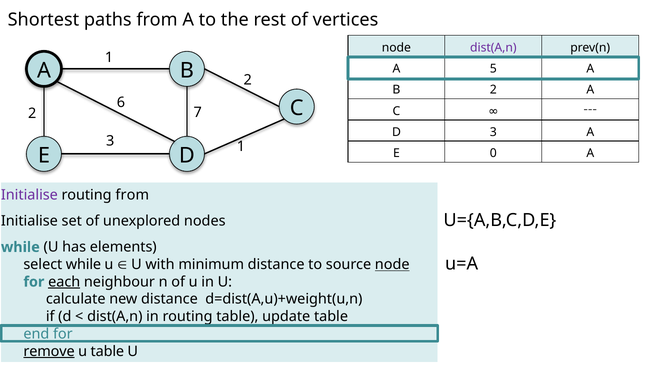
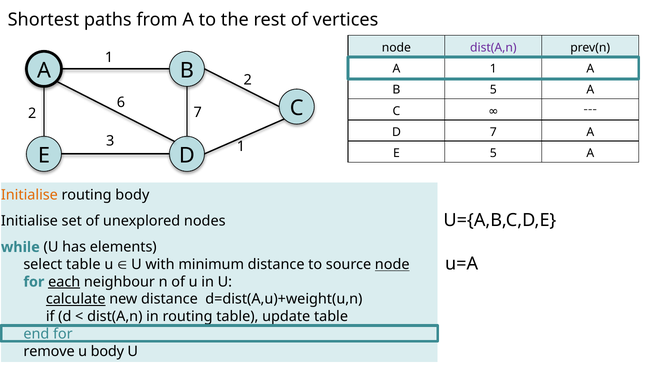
A 5: 5 -> 1 (493, 69)
B 2: 2 -> 5 (493, 90)
D 3: 3 -> 7 (493, 132)
E 0: 0 -> 5 (493, 153)
Initialise colour: purple -> orange (29, 195)
routing from: from -> body (132, 195)
select while: while -> table (83, 265)
calculate underline: none -> present (76, 299)
remove underline: present -> none (49, 351)
u table: table -> body (107, 351)
